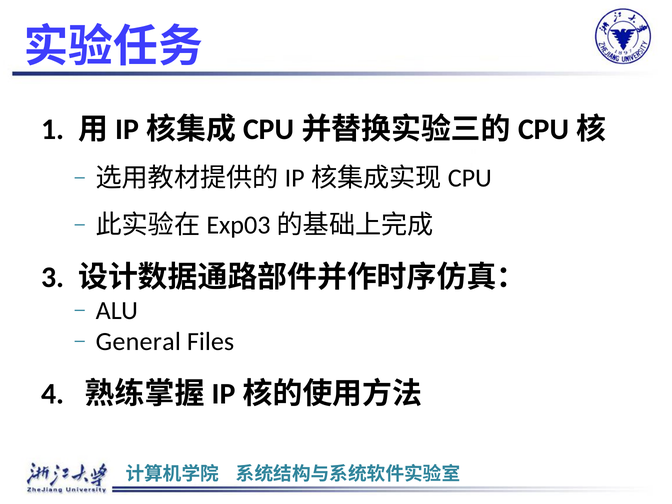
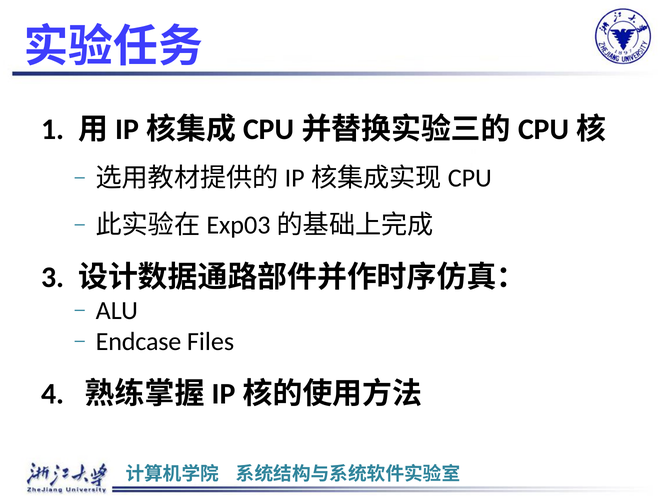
General: General -> Endcase (139, 342)
